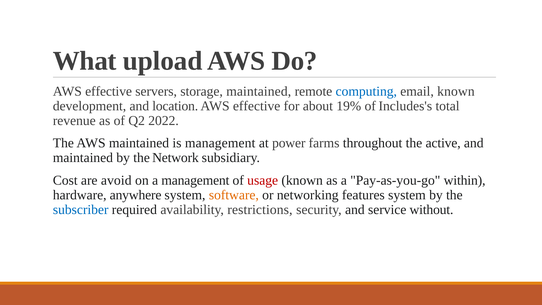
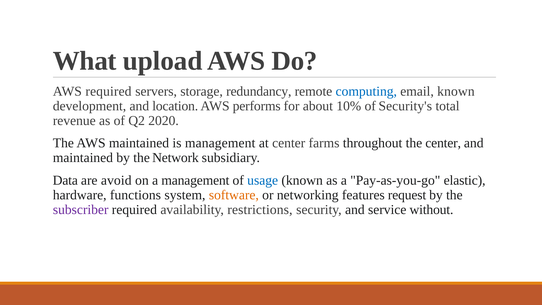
effective: effective -> required (108, 91)
storage maintained: maintained -> redundancy (259, 91)
effective: effective -> performs (257, 106)
19%: 19% -> 10% (349, 106)
Includes's: Includes's -> Security's (405, 106)
2022: 2022 -> 2020 (164, 121)
at power: power -> center (289, 143)
the active: active -> center (443, 143)
Cost: Cost -> Data (65, 180)
usage colour: red -> blue (263, 180)
within: within -> elastic (465, 180)
anywhere: anywhere -> functions (135, 195)
features system: system -> request (407, 195)
subscriber colour: blue -> purple (81, 210)
